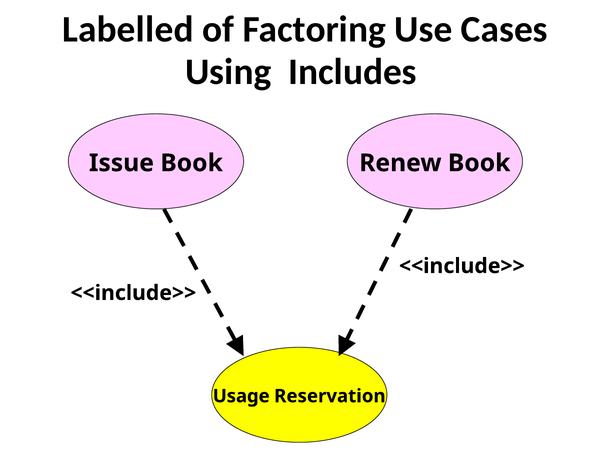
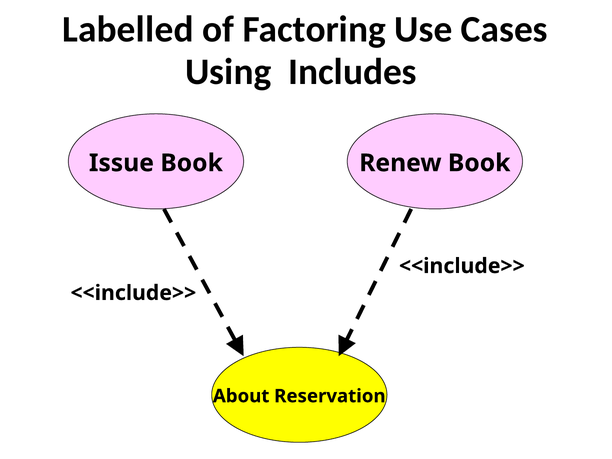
Usage: Usage -> About (241, 396)
